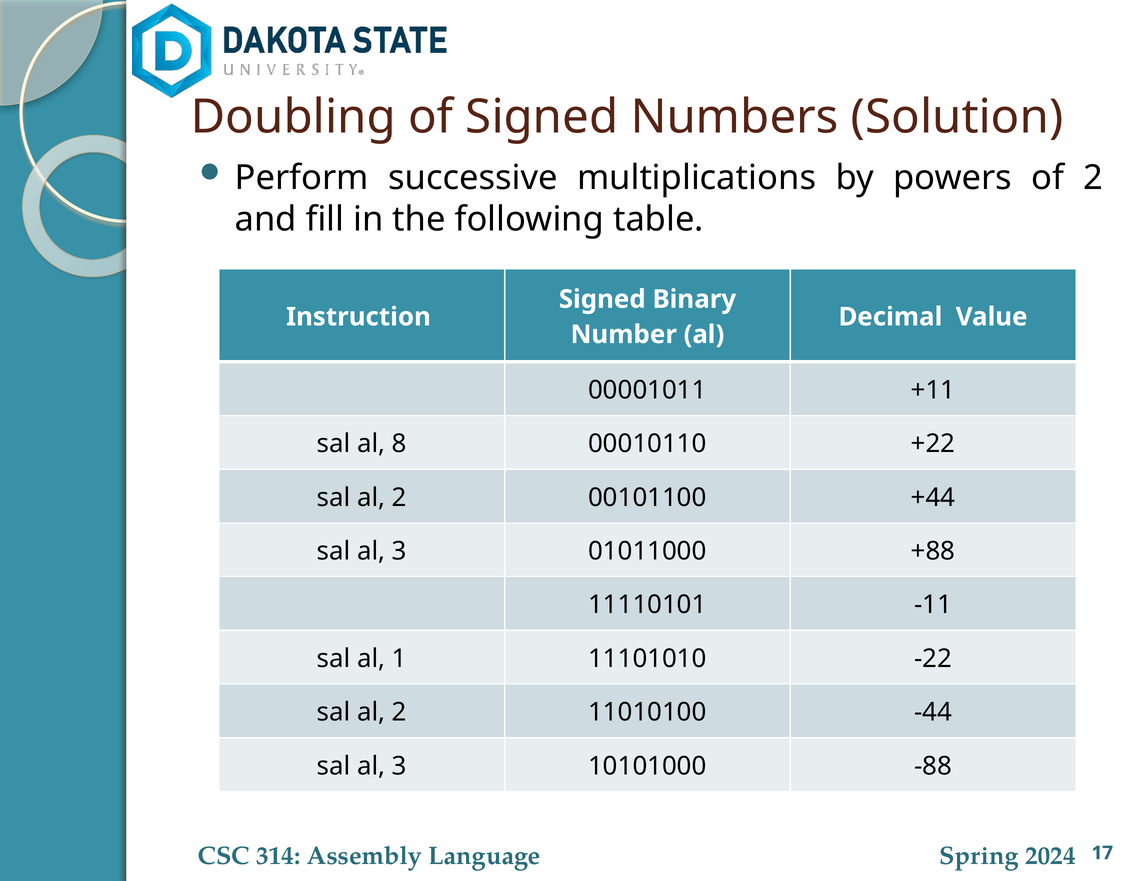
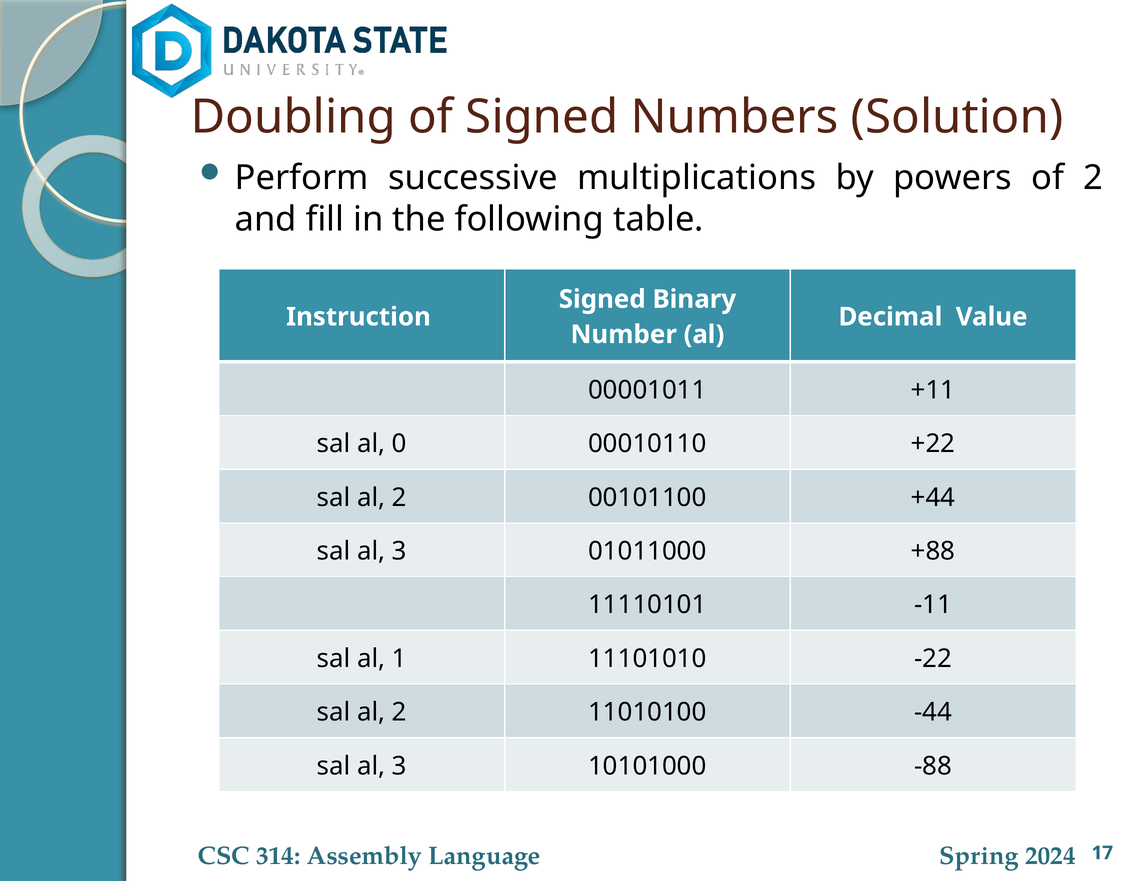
8: 8 -> 0 (399, 444)
